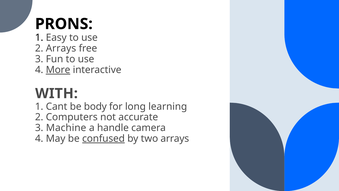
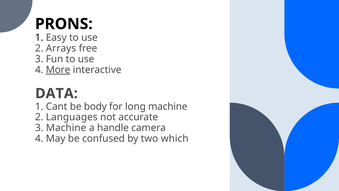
WITH: WITH -> DATA (56, 93)
long learning: learning -> machine (168, 106)
Computers: Computers -> Languages (72, 117)
confused underline: present -> none (103, 138)
two arrays: arrays -> which (175, 138)
